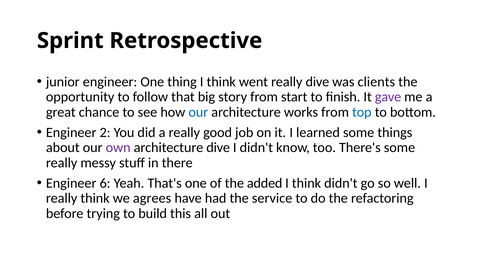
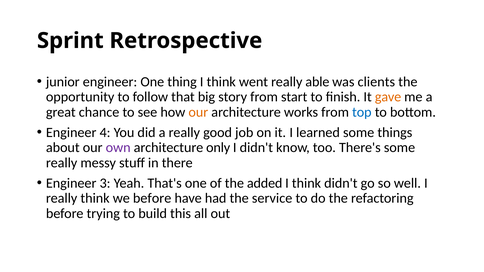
really dive: dive -> able (317, 82)
gave colour: purple -> orange (388, 97)
our colour: blue -> orange (198, 112)
2: 2 -> 4 (105, 133)
architecture dive: dive -> only (218, 148)
6: 6 -> 3 (105, 183)
we agrees: agrees -> before (152, 198)
